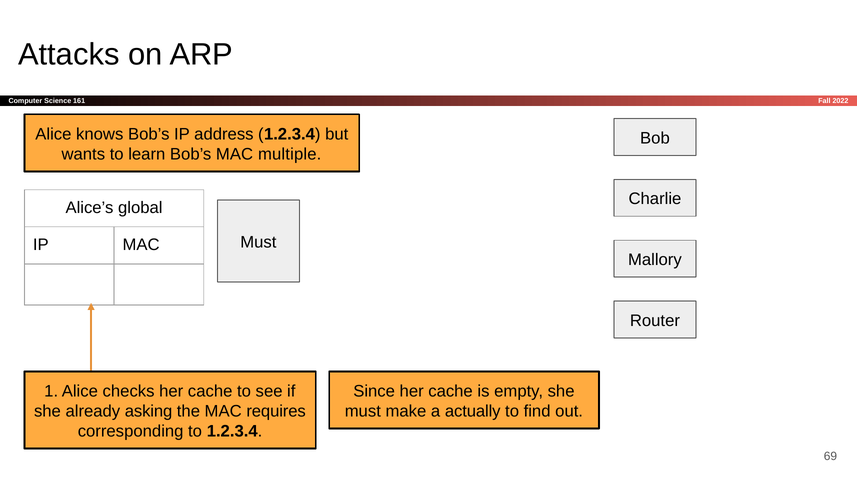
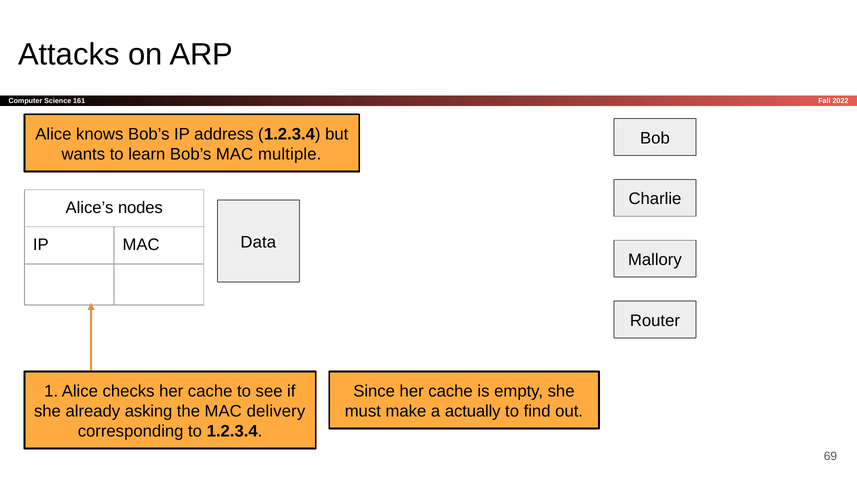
global: global -> nodes (140, 208)
Must: Must -> Data (258, 242)
requires: requires -> delivery (276, 411)
